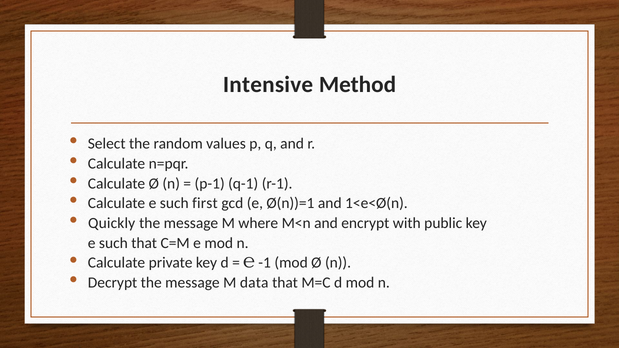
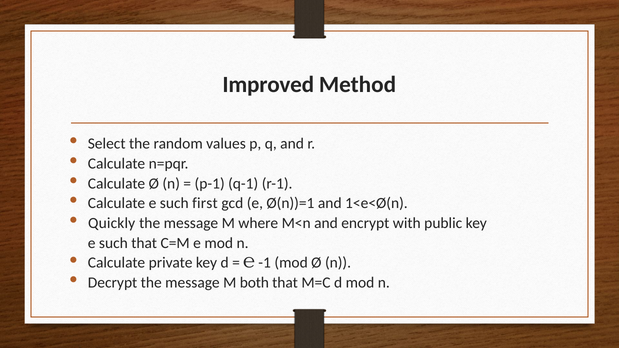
Intensive: Intensive -> Improved (268, 85)
data: data -> both (254, 283)
